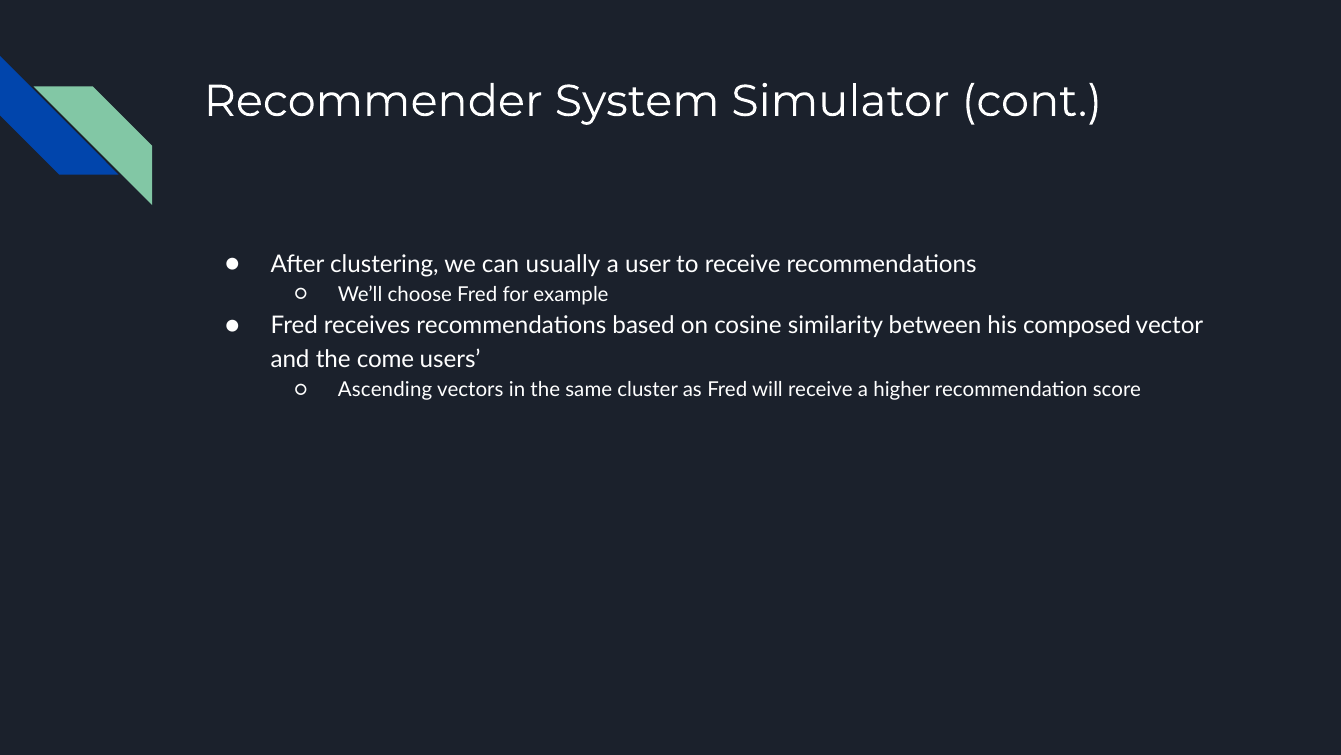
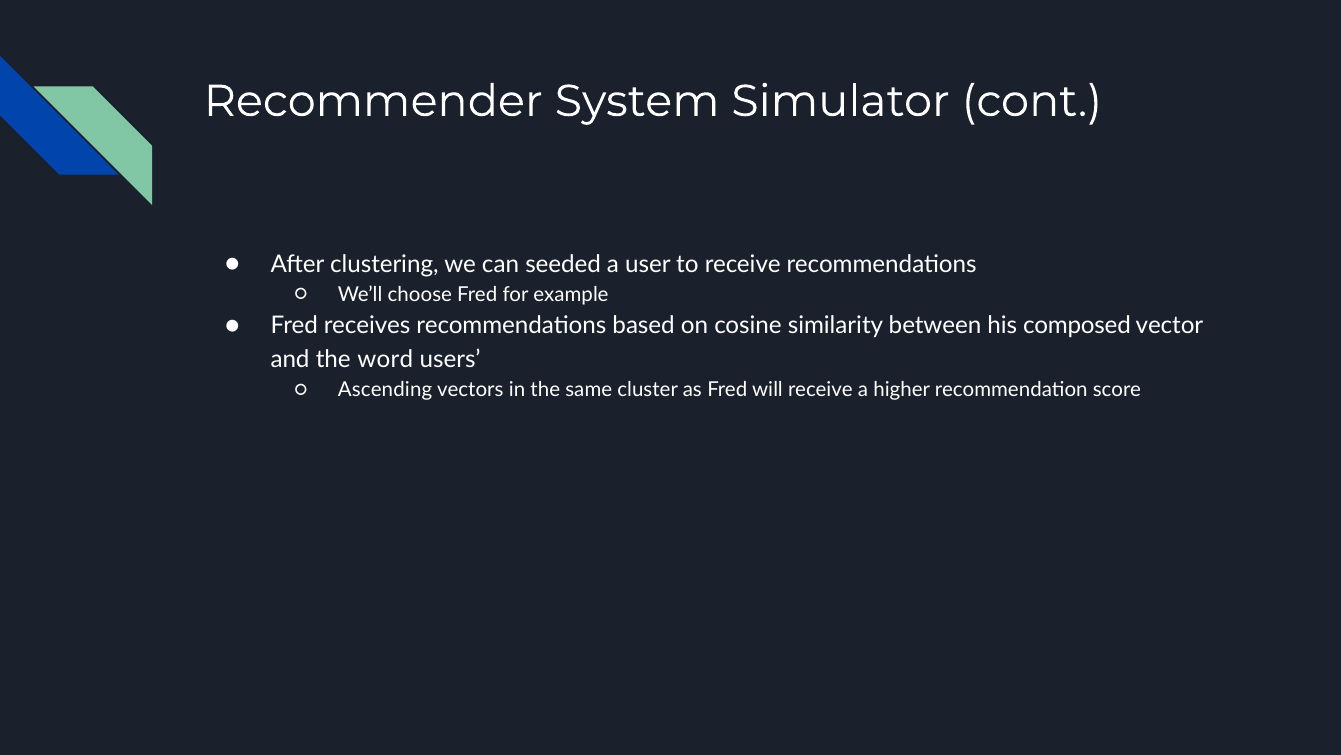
usually: usually -> seeded (563, 264)
come: come -> word (385, 359)
